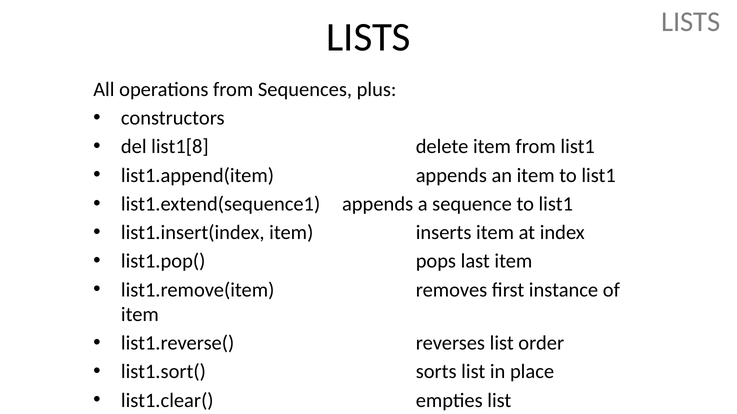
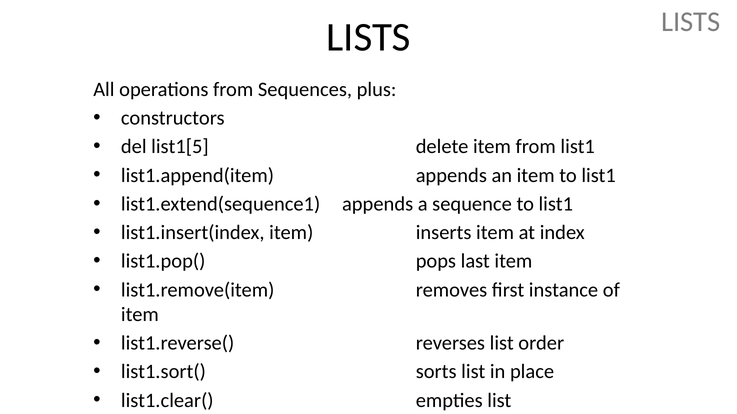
list1[8: list1[8 -> list1[5 (180, 147)
